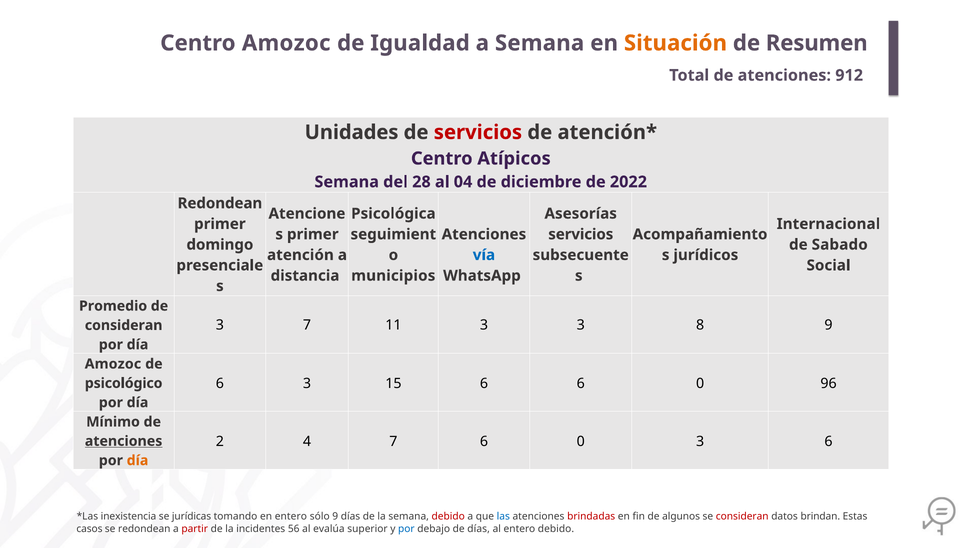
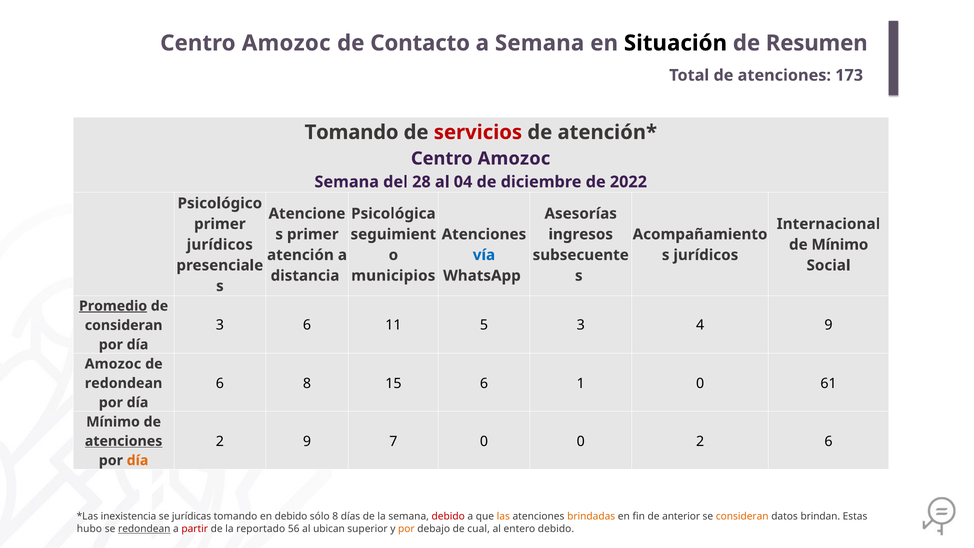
Igualdad: Igualdad -> Contacto (420, 43)
Situación colour: orange -> black (675, 43)
912: 912 -> 173 (849, 75)
Unidades: Unidades -> Tomando (352, 132)
Atípicos: Atípicos -> Amozoc (514, 158)
Redondean: Redondean -> Psicológico (220, 203)
servicios: servicios -> ingresos (581, 234)
domingo: domingo -> jurídicos (220, 245)
de Sabado: Sabado -> Mínimo (840, 245)
Promedio underline: none -> present (113, 306)
3 7: 7 -> 6 (307, 325)
11 3: 3 -> 5 (484, 325)
8: 8 -> 4 (700, 325)
6 3: 3 -> 8 (307, 383)
6 6: 6 -> 1 (581, 383)
96: 96 -> 61 (829, 383)
psicológico: psicológico -> redondean (124, 383)
2 4: 4 -> 9 (307, 441)
7 6: 6 -> 0 (484, 441)
0 3: 3 -> 2 (700, 441)
en entero: entero -> debido (291, 516)
sólo 9: 9 -> 8 (335, 516)
las colour: blue -> orange (503, 516)
brindadas colour: red -> orange (591, 516)
algunos: algunos -> anterior (681, 516)
consideran colour: red -> orange (742, 516)
casos: casos -> hubo (89, 529)
redondean underline: none -> present (144, 529)
incidentes: incidentes -> reportado (261, 529)
evalúa: evalúa -> ubican (329, 529)
por colour: blue -> orange (406, 529)
de días: días -> cual (479, 529)
